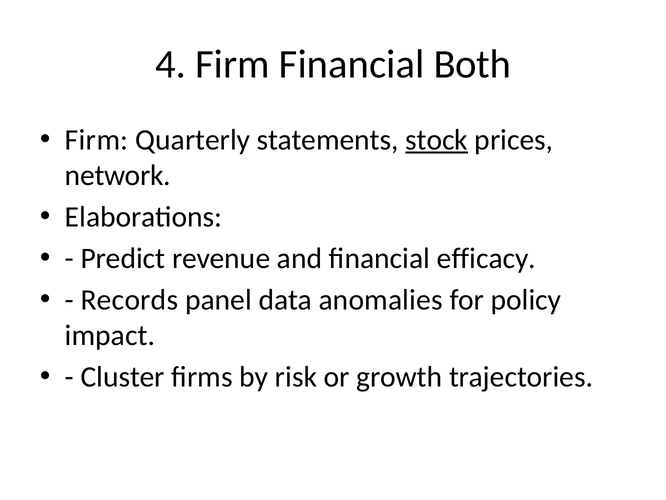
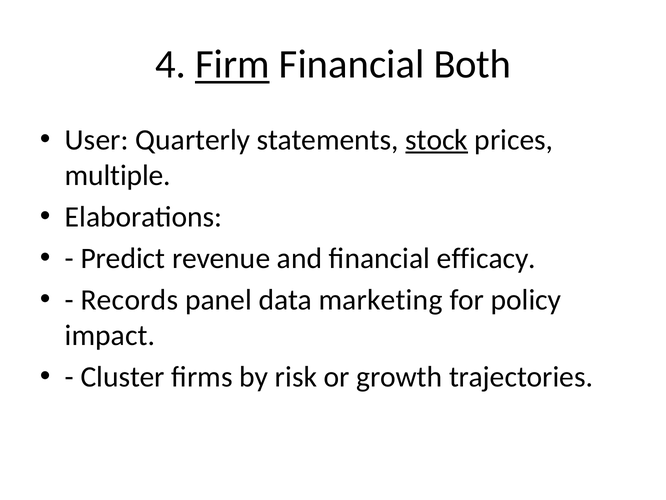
Firm underline: none -> present (232, 64)
Firm: Firm -> User (97, 140)
network: network -> multiple (118, 175)
anomalies: anomalies -> marketing (381, 300)
